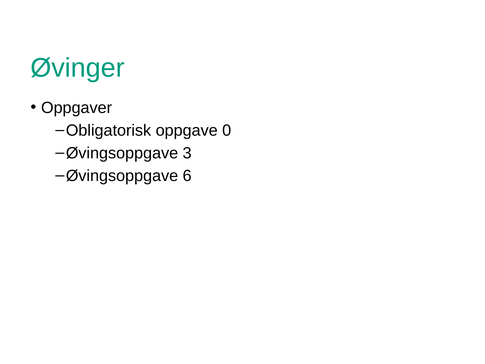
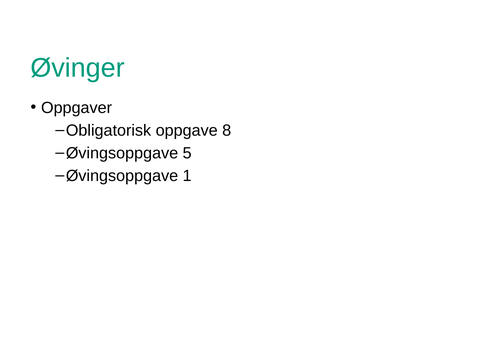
0: 0 -> 8 (227, 130)
3: 3 -> 5 (187, 153)
6: 6 -> 1 (187, 176)
